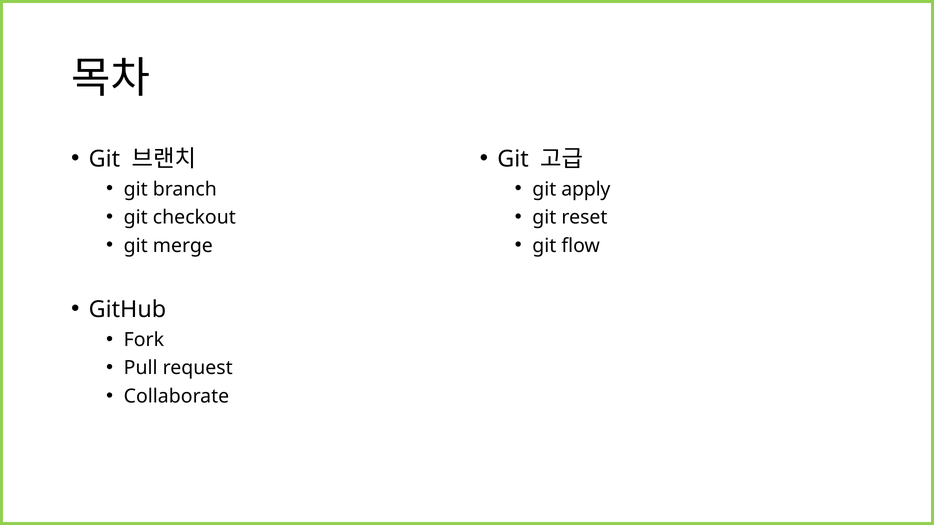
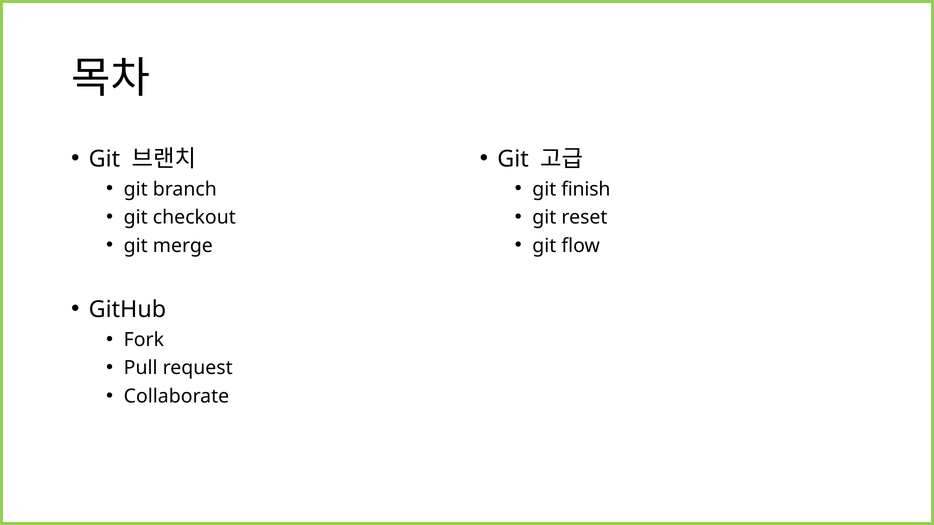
apply: apply -> finish (586, 189)
